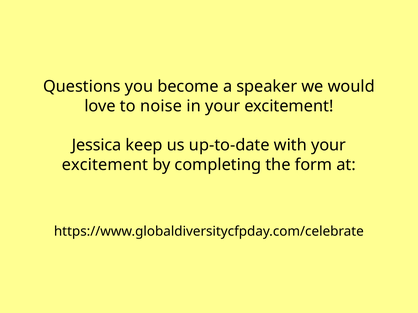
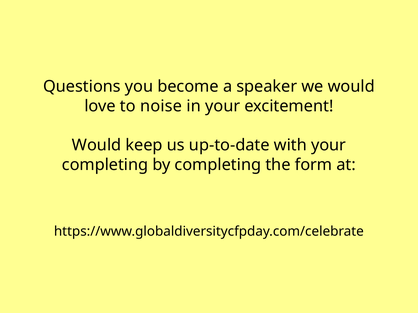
Jessica: Jessica -> Would (97, 145)
excitement: excitement -> completing (105, 165)
